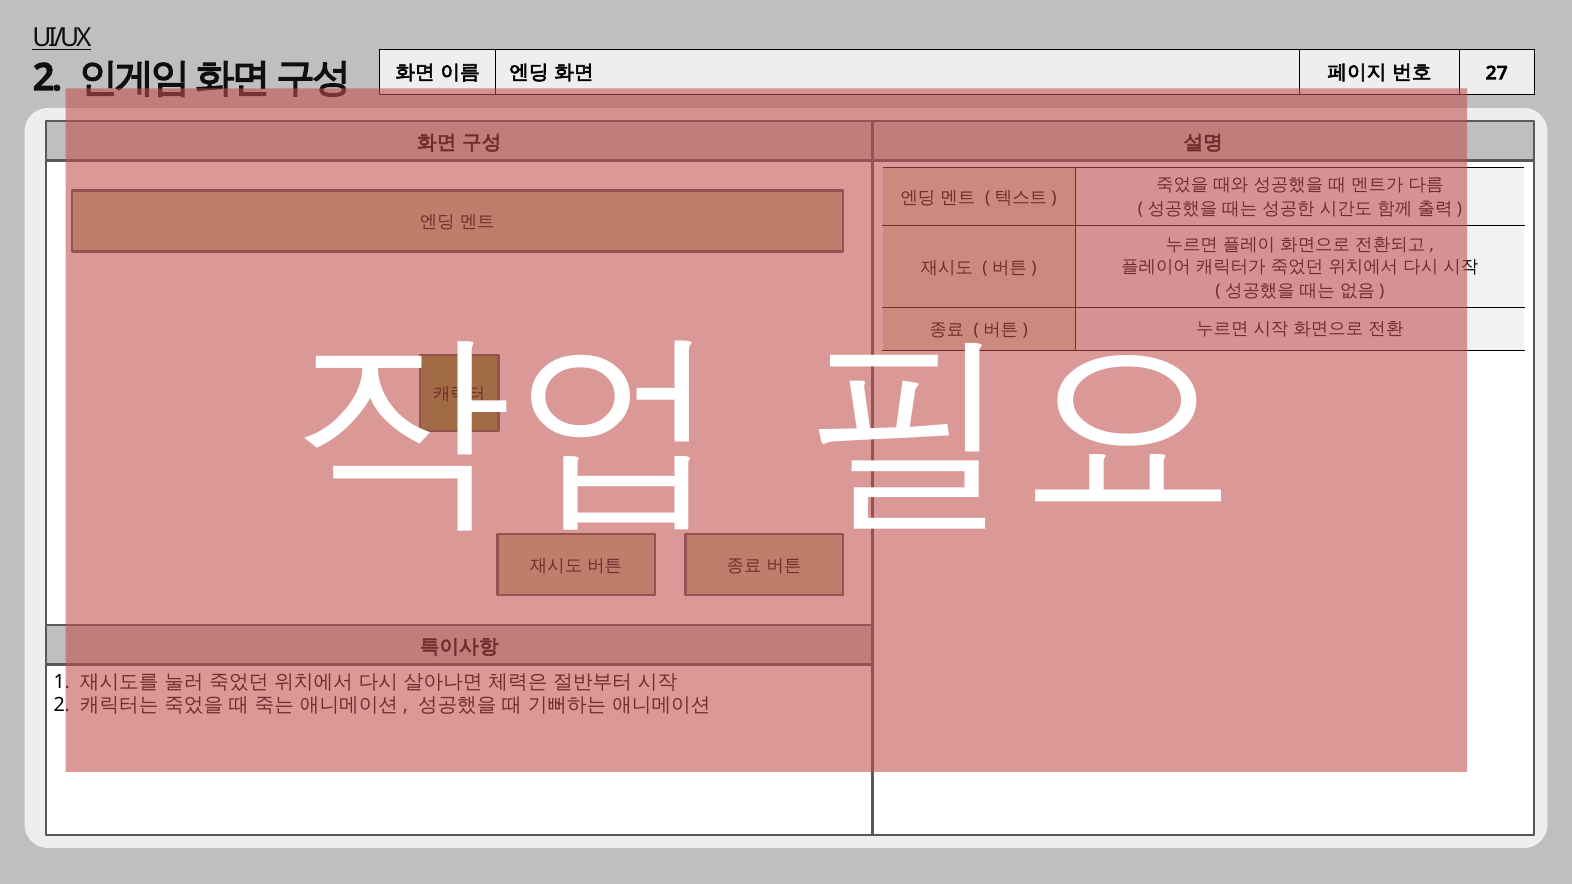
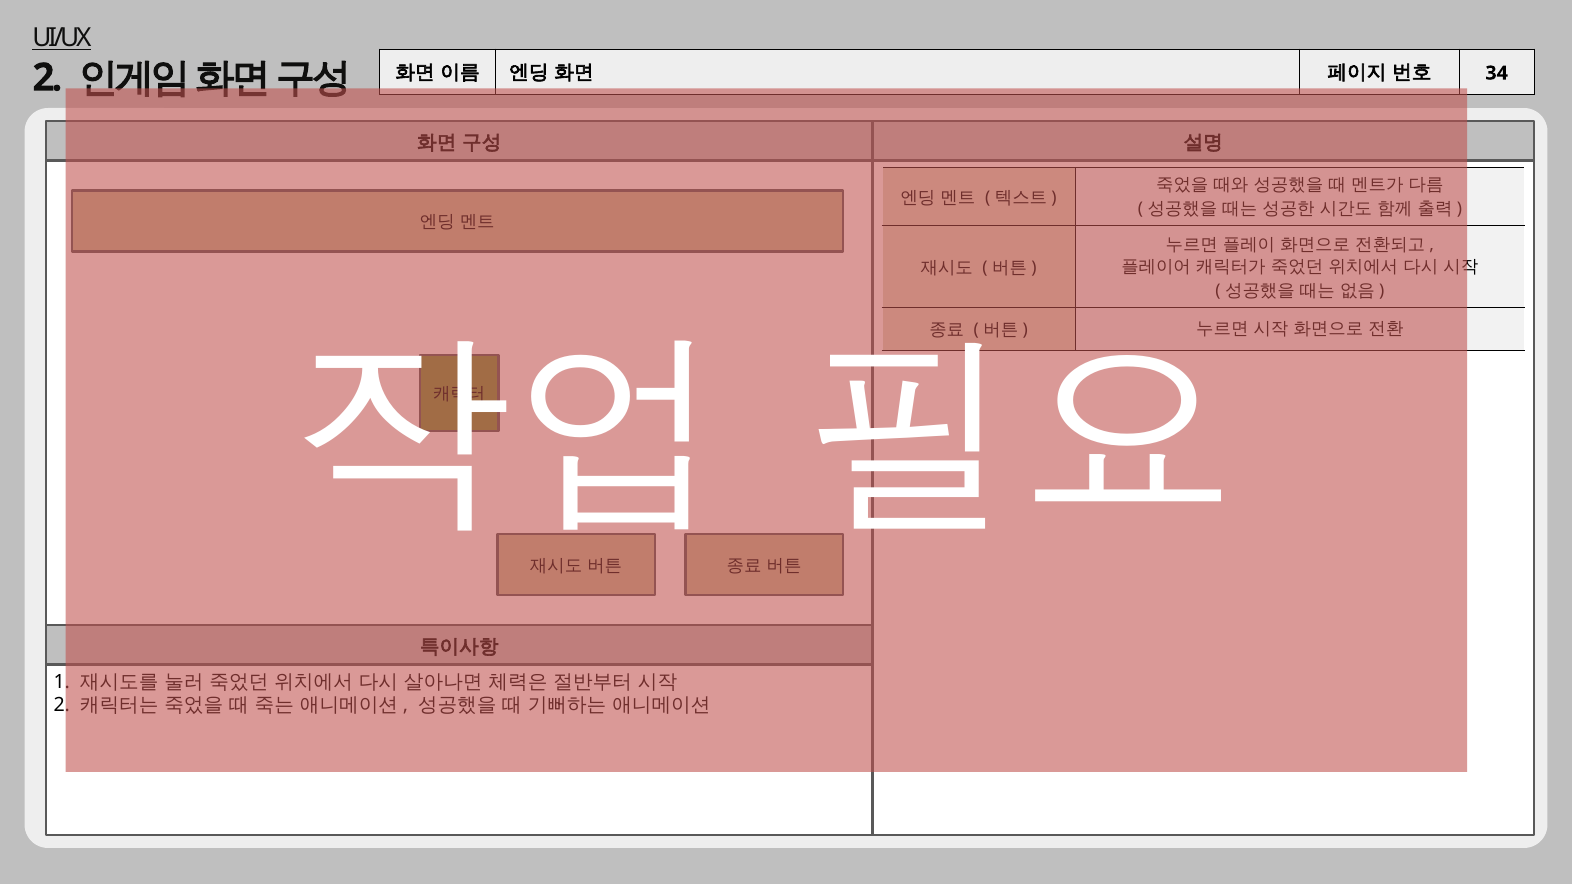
27: 27 -> 34 (1497, 73)
